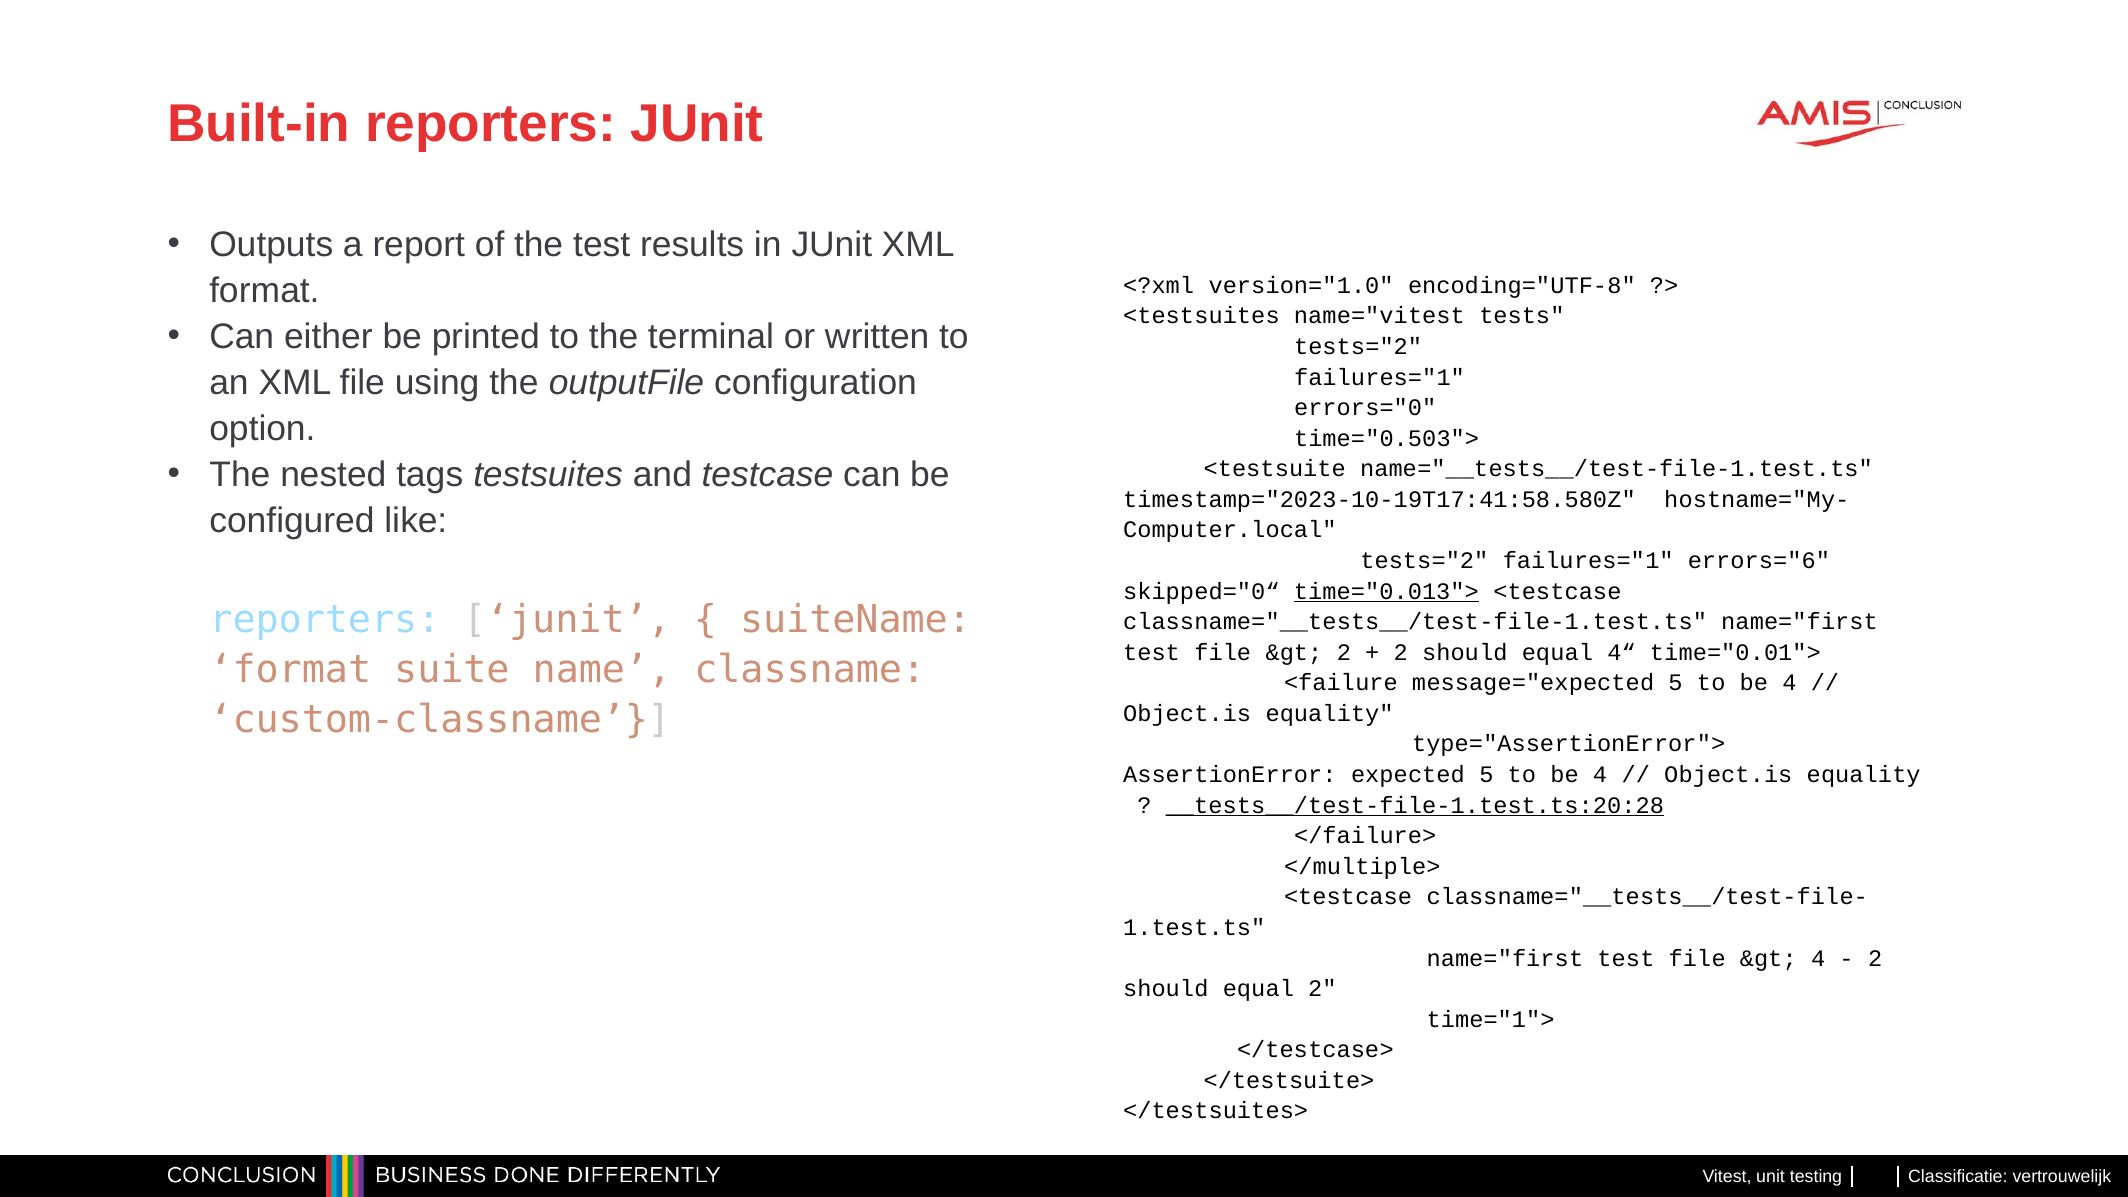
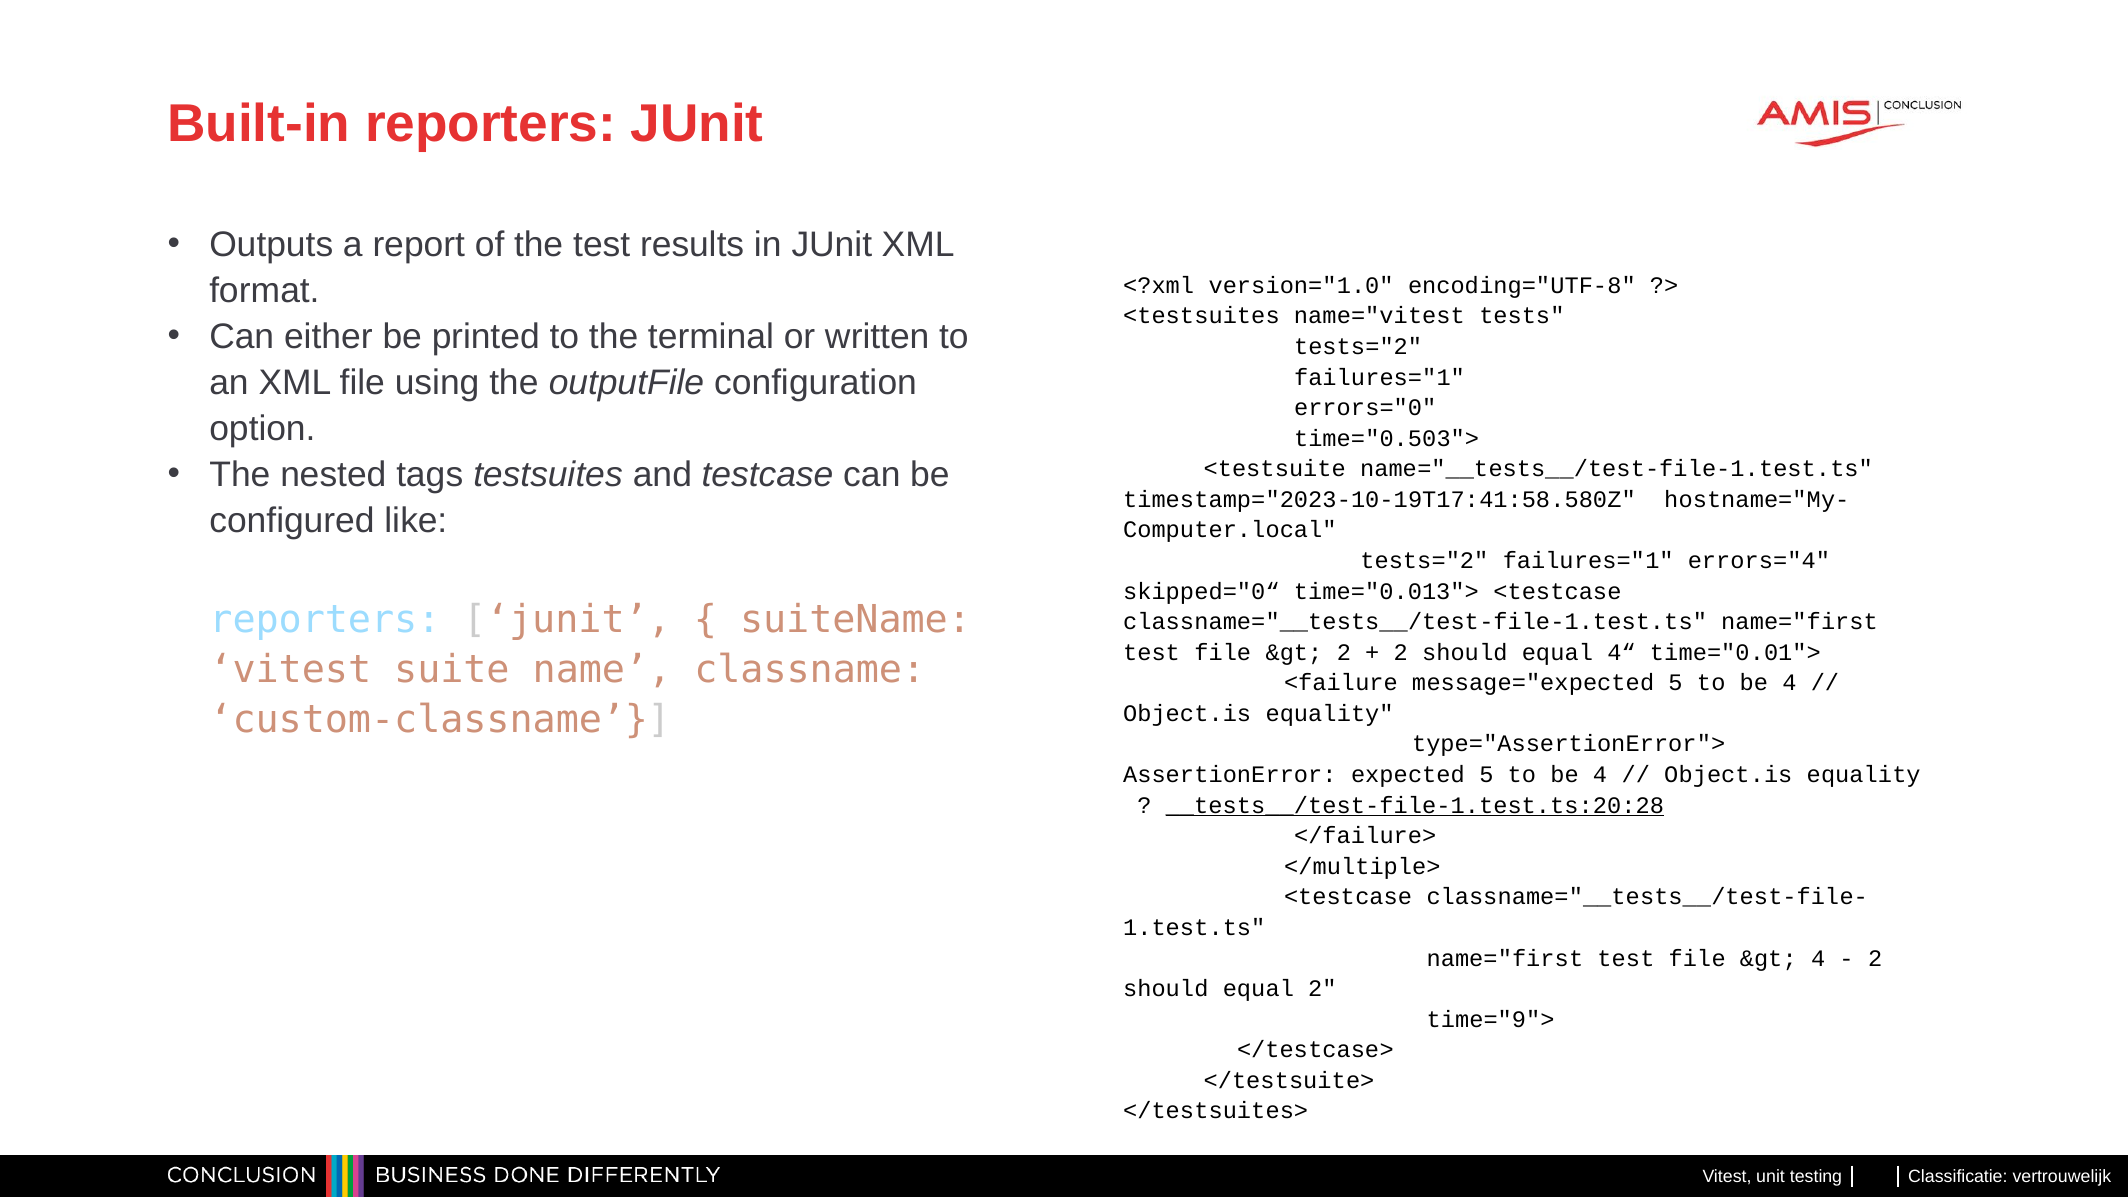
errors="6: errors="6 -> errors="4 (1759, 561)
time="0.013"> underline: present -> none (1386, 591)
format: format -> vitest (290, 670)
time="1">: time="1"> -> time="9"> (1491, 1019)
